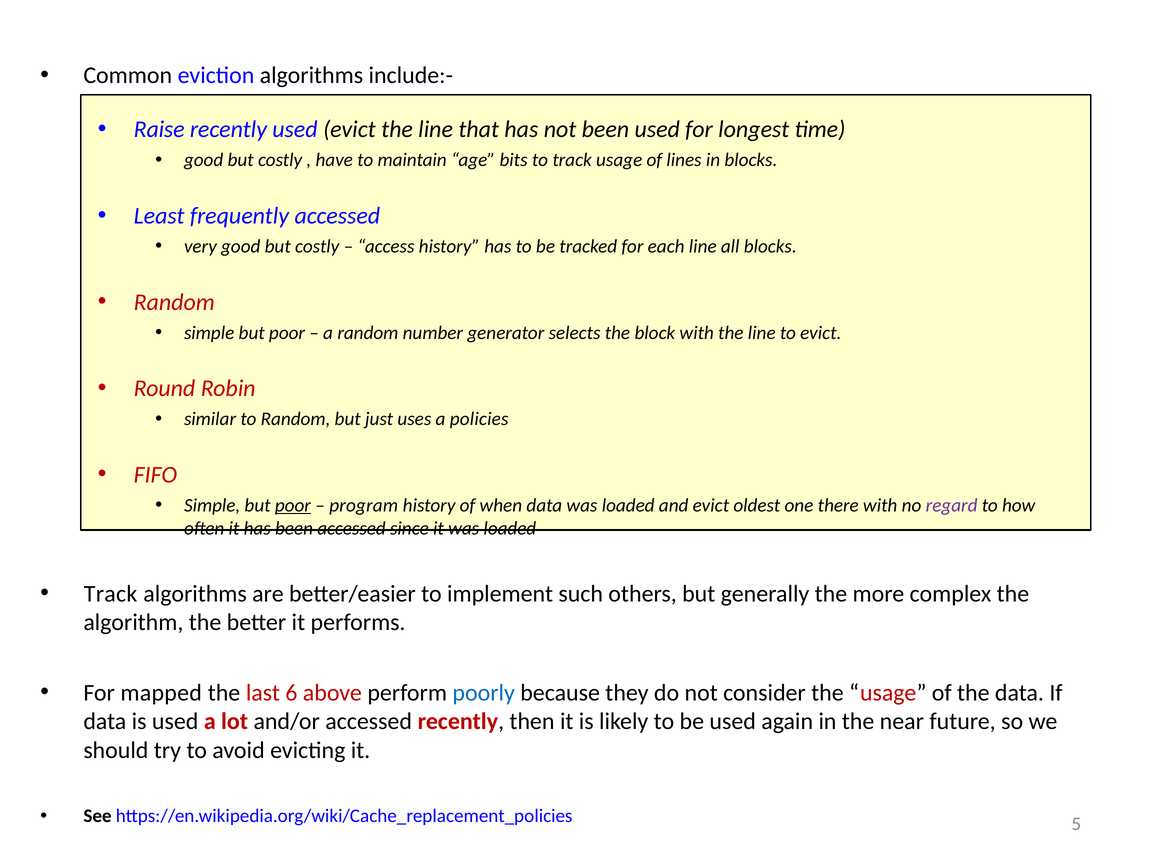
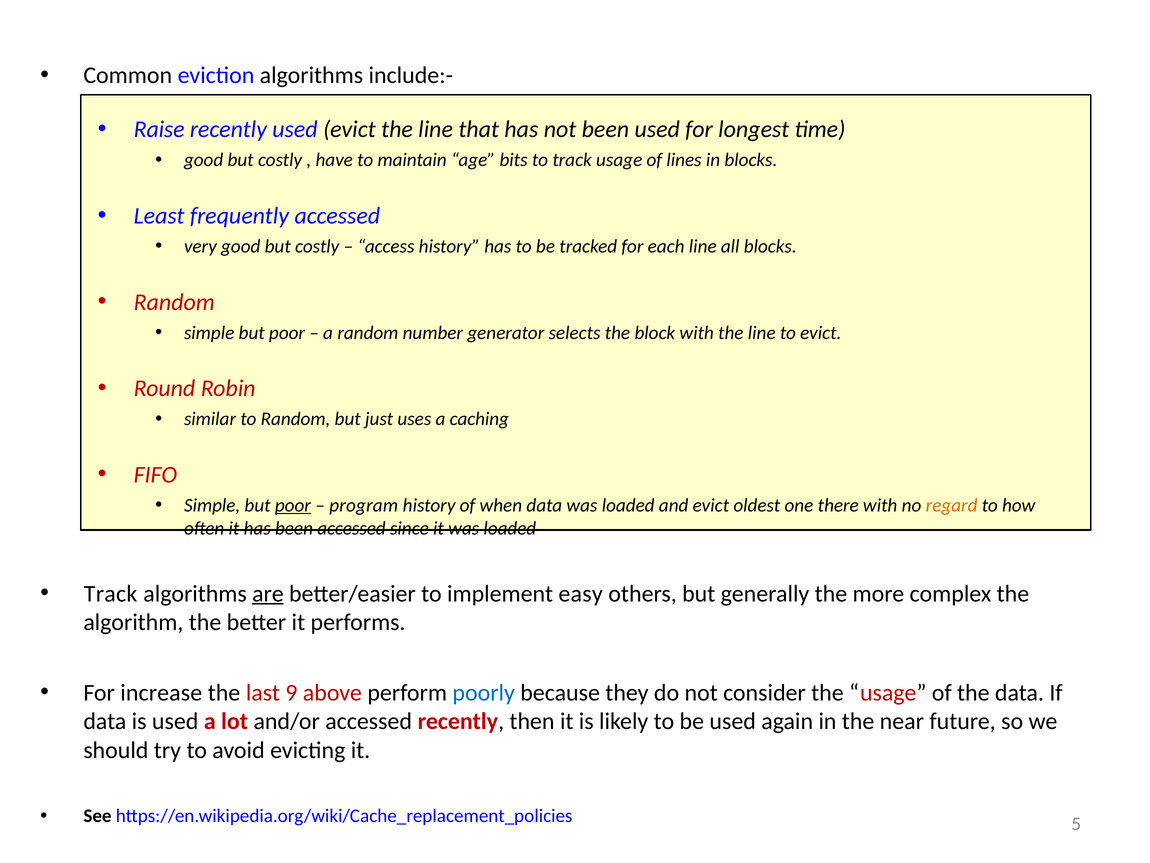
policies: policies -> caching (479, 419)
regard colour: purple -> orange (952, 505)
are underline: none -> present (268, 593)
such: such -> easy (581, 593)
mapped: mapped -> increase (161, 692)
6: 6 -> 9 (291, 692)
